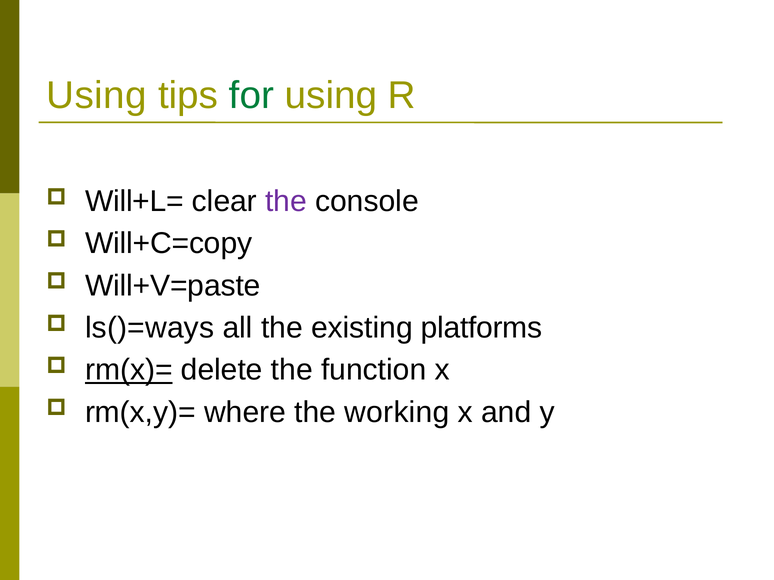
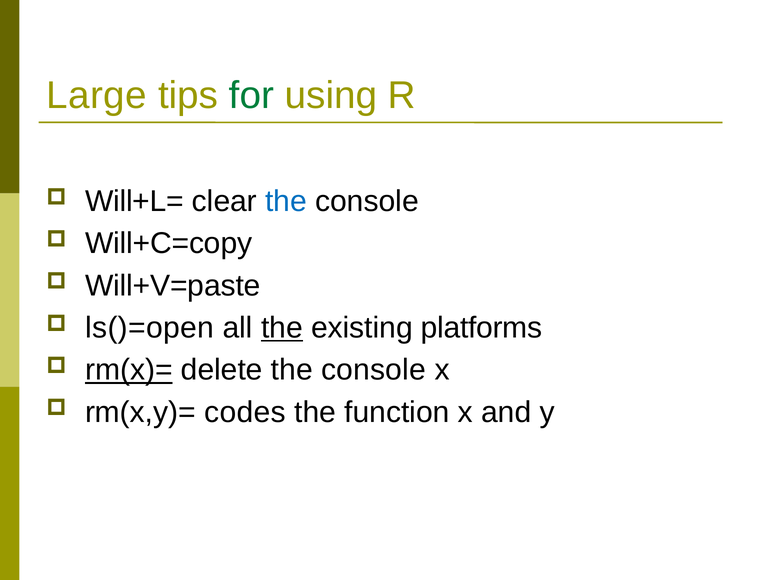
Using: Using -> Large (97, 96)
the colour: purple -> blue (286, 202)
ls()=ways: ls()=ways -> ls()=open (150, 328)
the underline: none -> present (282, 328)
delete the function: function -> console (374, 370)
where: where -> codes (245, 412)
working: working -> function (397, 412)
